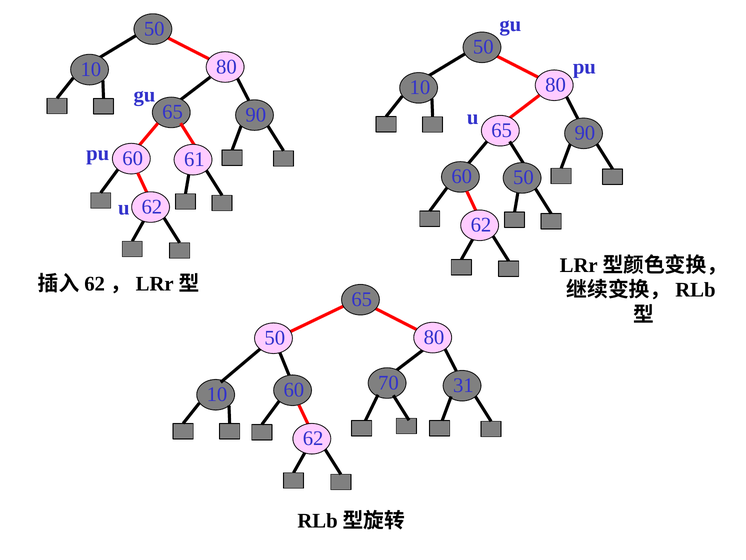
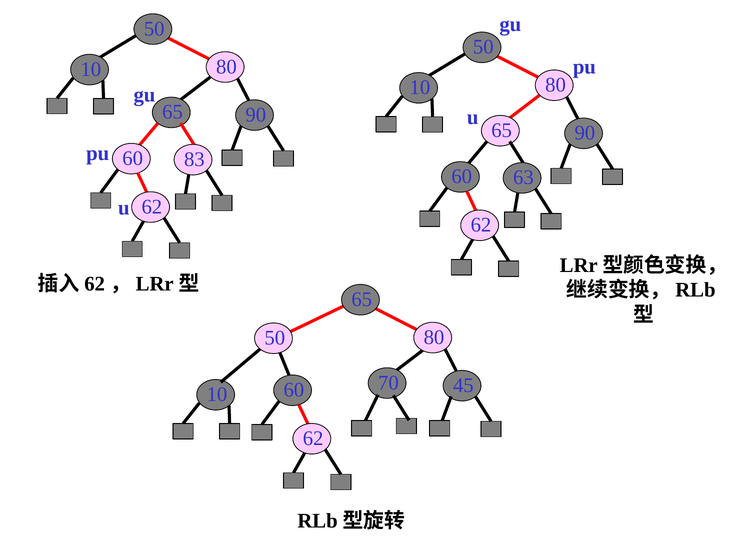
61: 61 -> 83 (194, 159)
60 50: 50 -> 63 (523, 177)
31: 31 -> 45 (463, 385)
